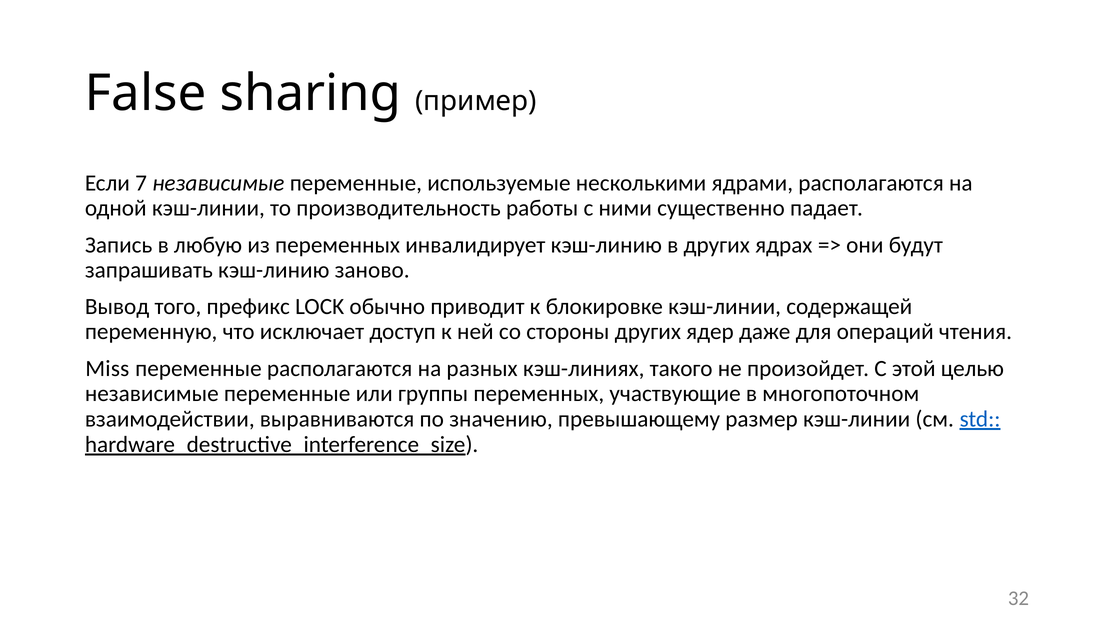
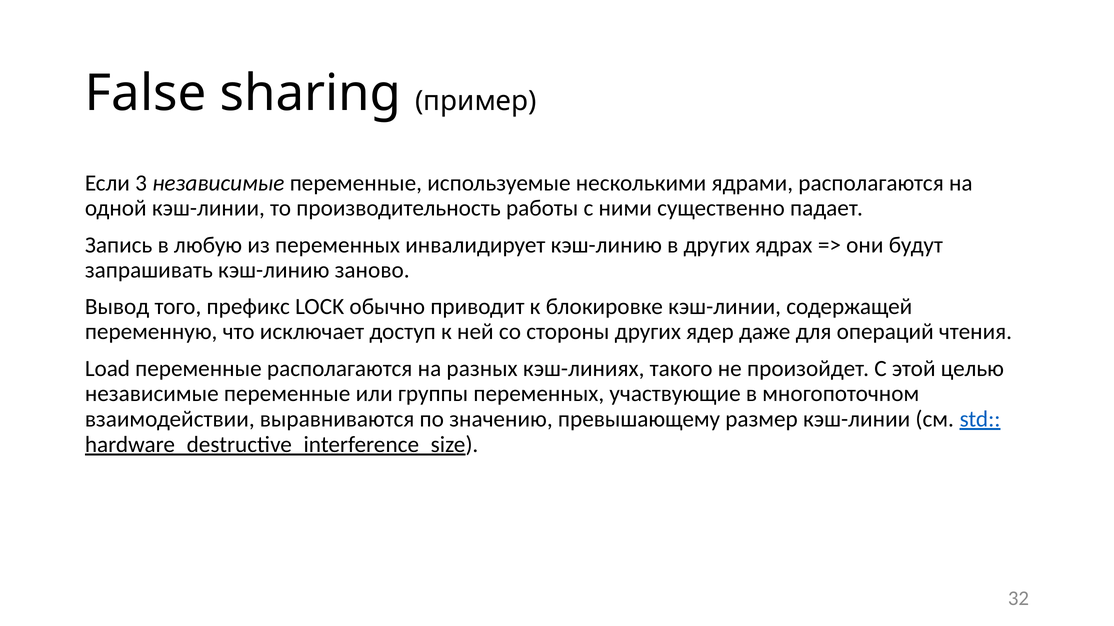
7: 7 -> 3 (141, 183)
Miss: Miss -> Load (107, 369)
